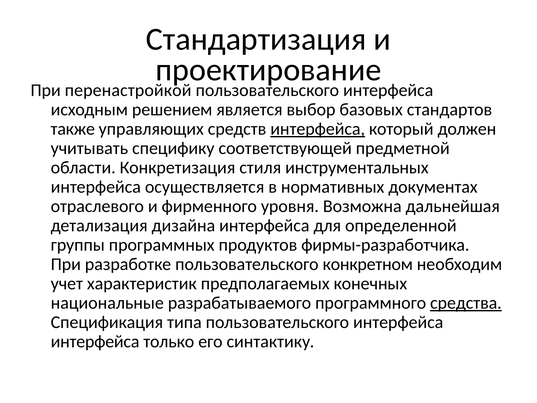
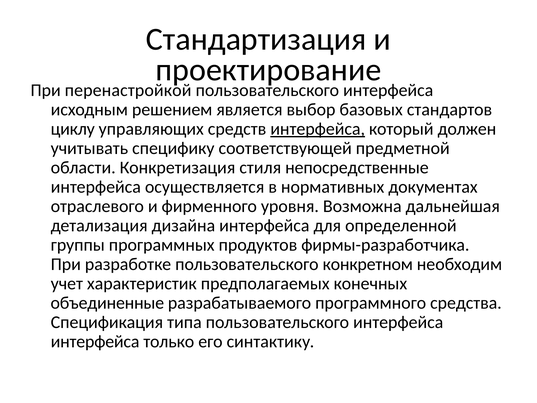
также: также -> циклу (73, 129)
инструментальных: инструментальных -> непосредственные (357, 167)
национальные: национальные -> объединенные (107, 303)
средства underline: present -> none (466, 303)
